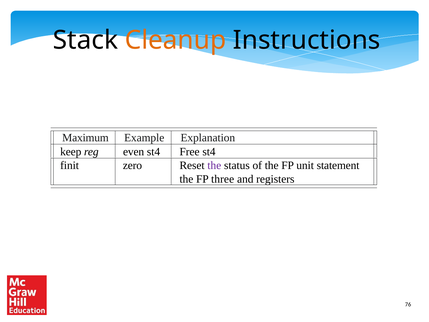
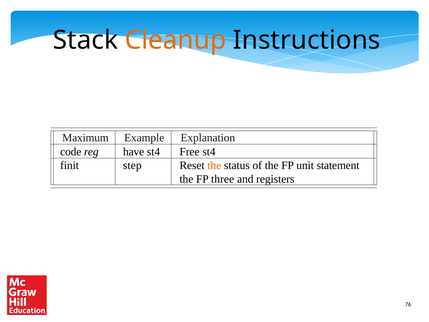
keep: keep -> code (71, 152)
even: even -> have (134, 152)
zero: zero -> step (132, 165)
the colour: purple -> orange (214, 165)
